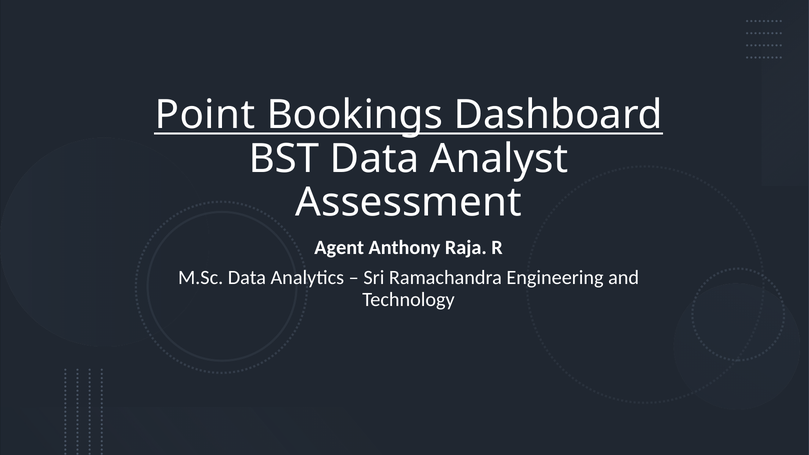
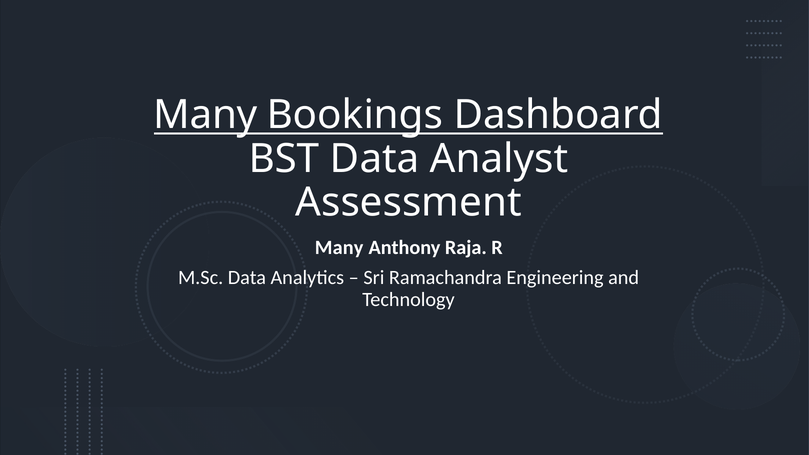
Point: Point -> Many (205, 115)
Agent: Agent -> Many (339, 248)
